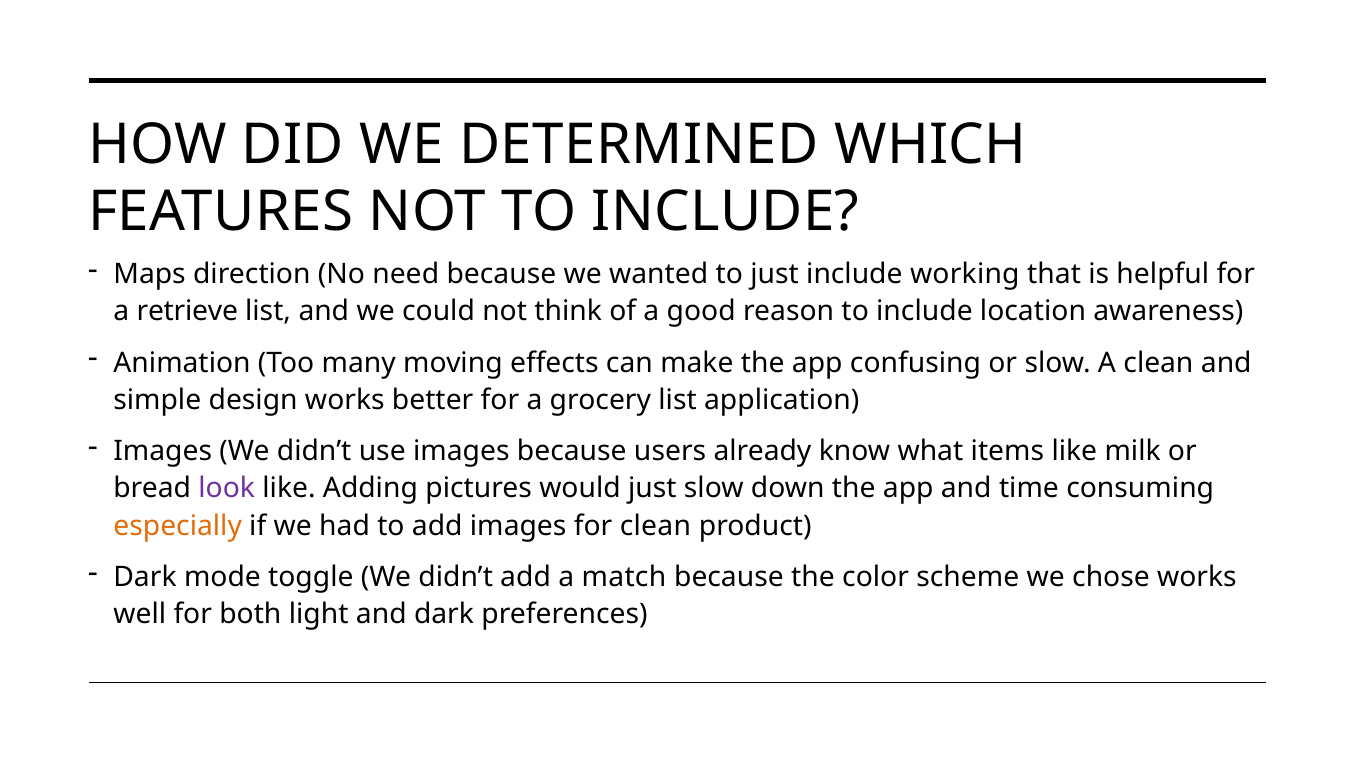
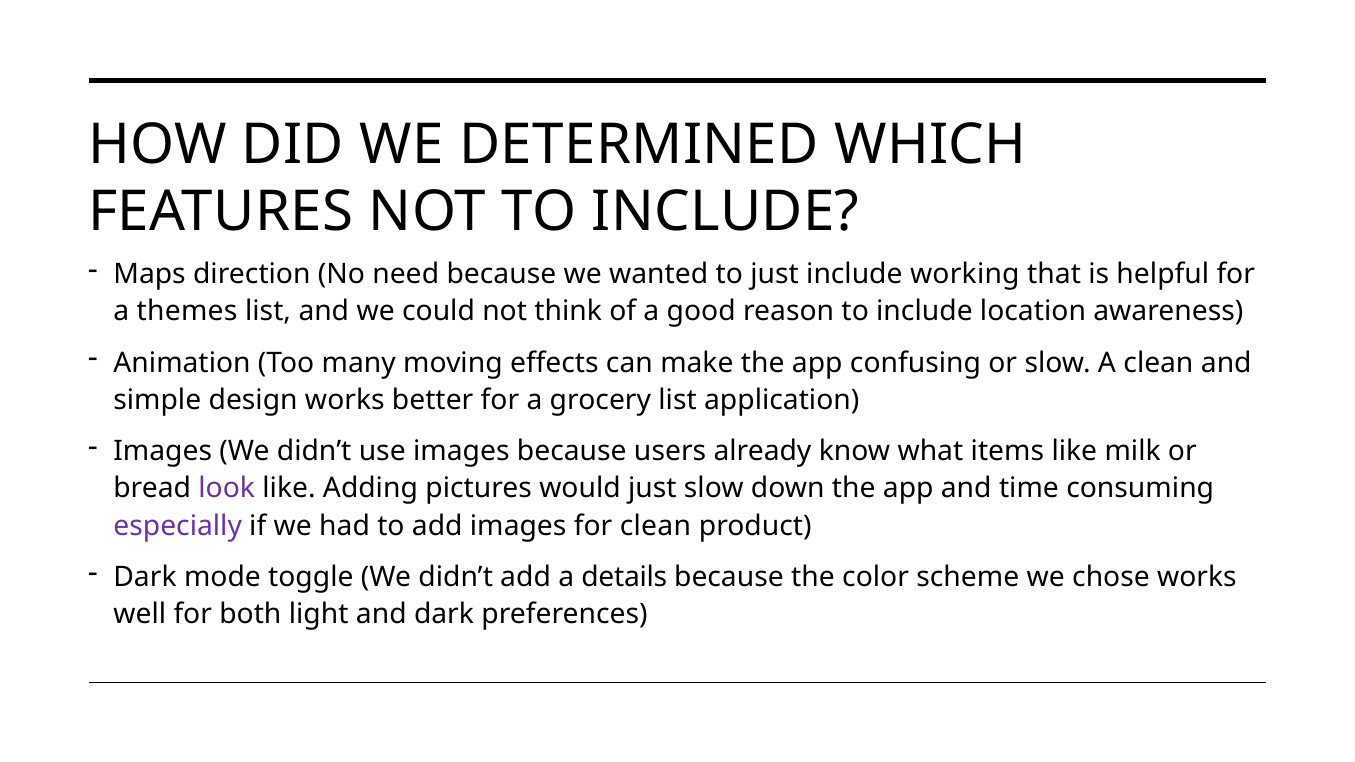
retrieve: retrieve -> themes (187, 312)
especially colour: orange -> purple (178, 526)
match: match -> details (624, 577)
